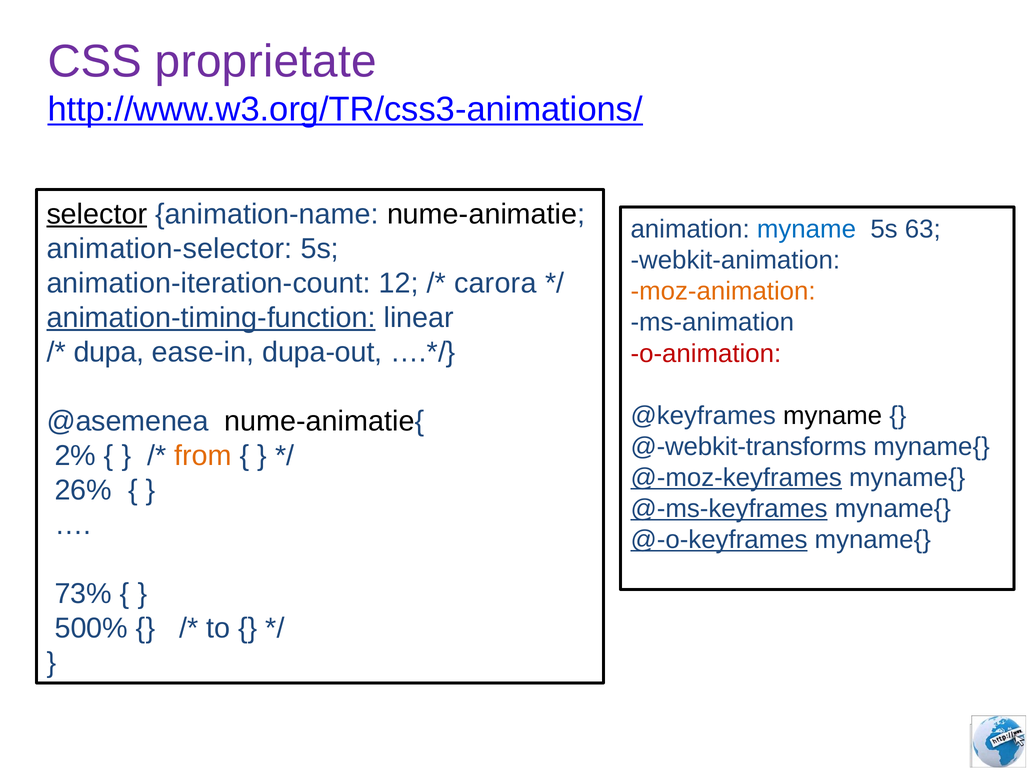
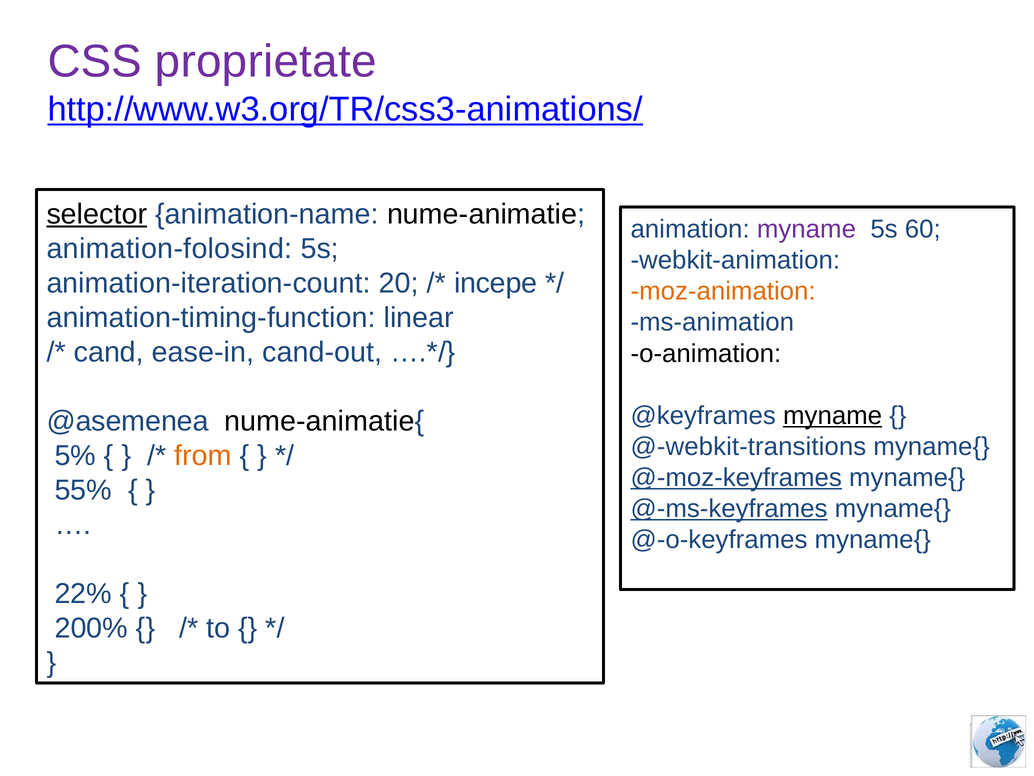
myname colour: blue -> purple (806, 229)
63: 63 -> 60 (923, 229)
animation-selector: animation-selector -> animation-folosind (169, 248)
12: 12 -> 20 (399, 283)
carora: carora -> incepe (496, 283)
animation-timing-function underline: present -> none (211, 317)
dupa: dupa -> cand (109, 352)
dupa-out: dupa-out -> cand-out (322, 352)
o-animation colour: red -> black (706, 353)
myname underline: none -> present (833, 415)
@-webkit-transforms: @-webkit-transforms -> @-webkit-transitions (748, 446)
2%: 2% -> 5% (75, 455)
26%: 26% -> 55% (83, 490)
@-o-keyframes underline: present -> none (719, 539)
73%: 73% -> 22% (83, 593)
500%: 500% -> 200% (91, 628)
